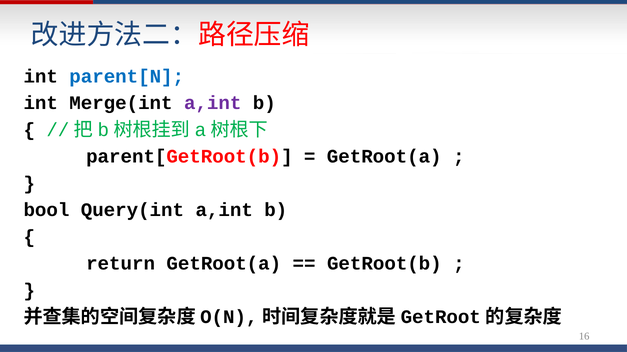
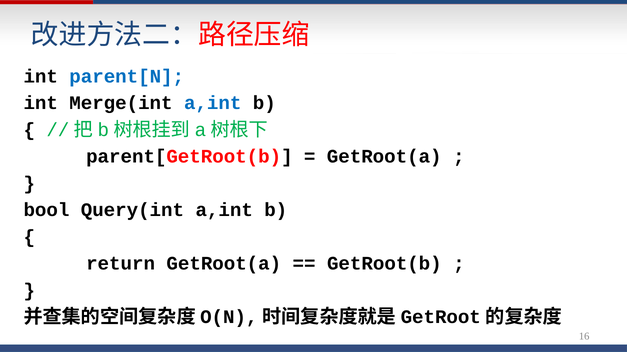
a,int colour: purple -> blue (213, 103)
